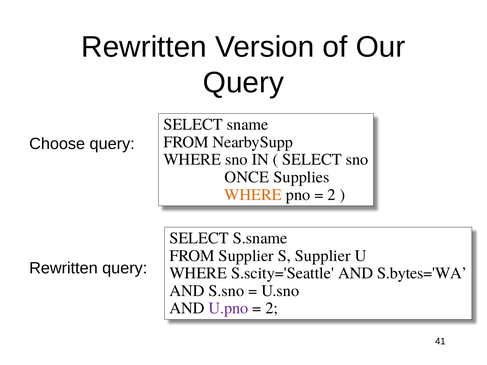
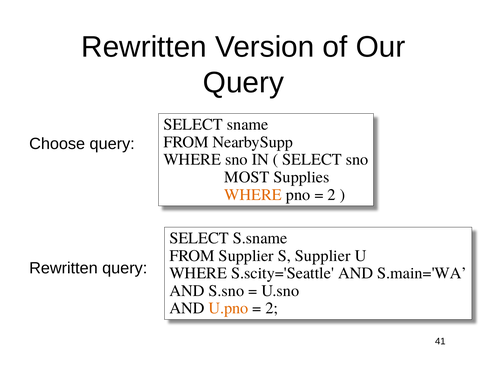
ONCE: ONCE -> MOST (247, 177)
S.bytes='WA: S.bytes='WA -> S.main='WA (422, 273)
U.pno colour: purple -> orange (228, 308)
